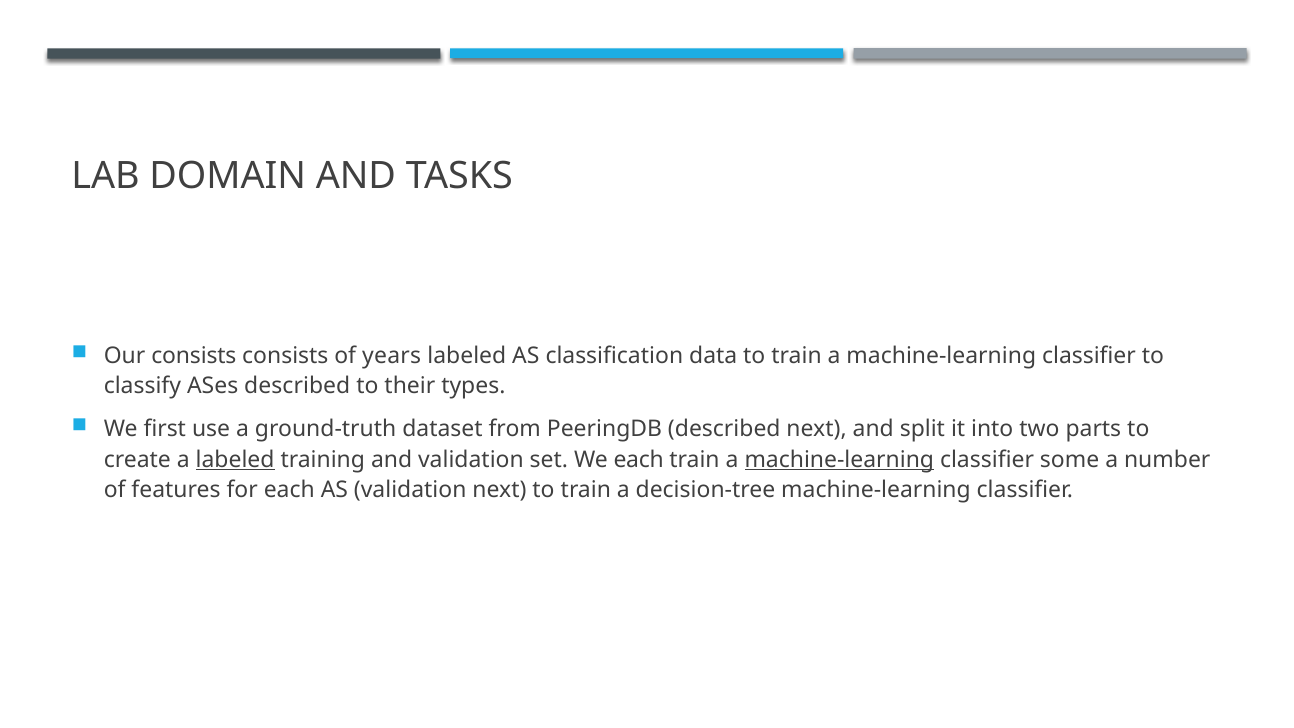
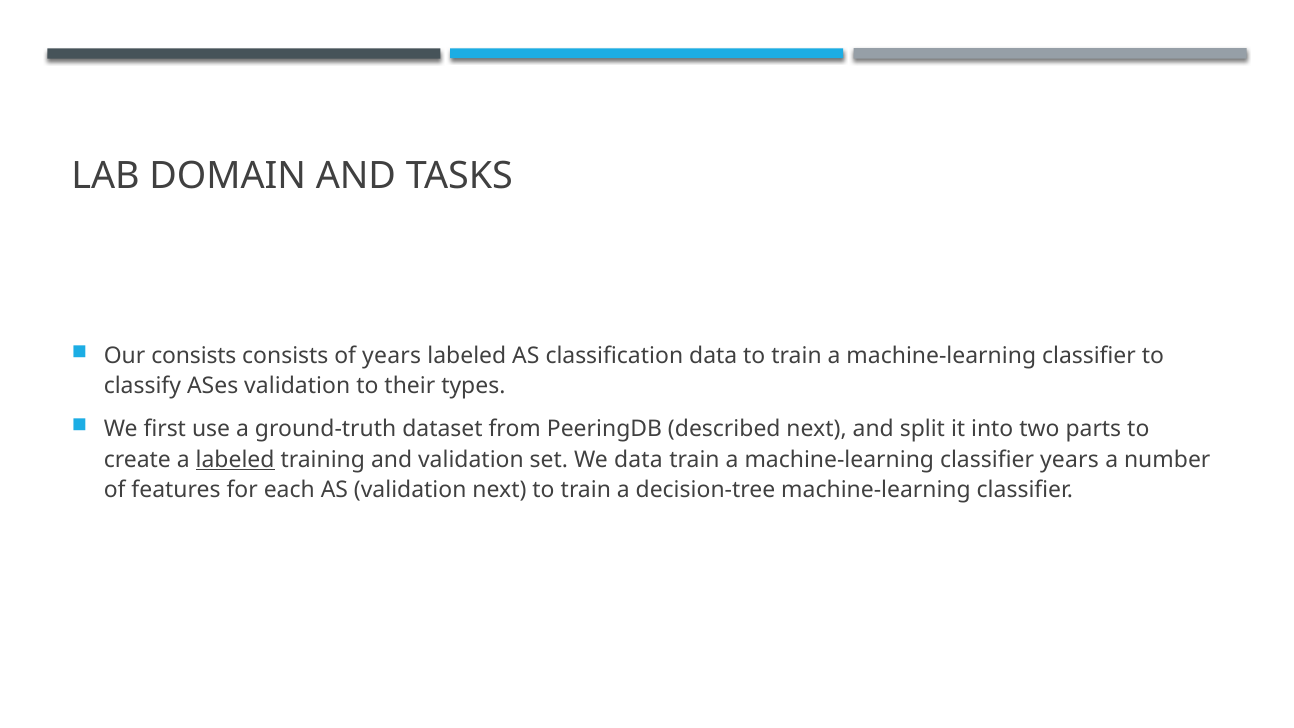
ASes described: described -> validation (297, 386)
We each: each -> data (638, 459)
machine-learning underline: present -> none (839, 459)
classifier some: some -> years (1069, 459)
